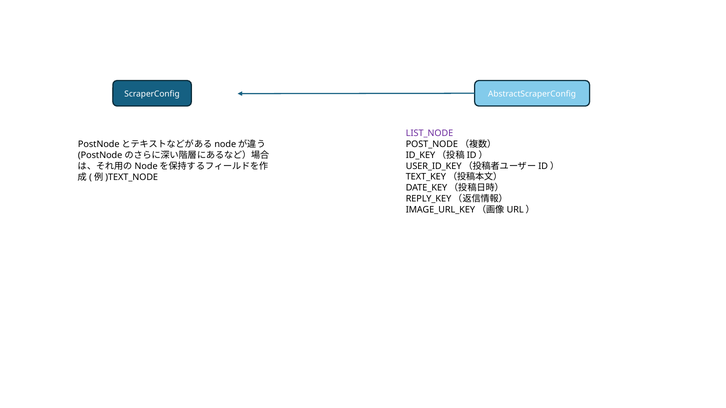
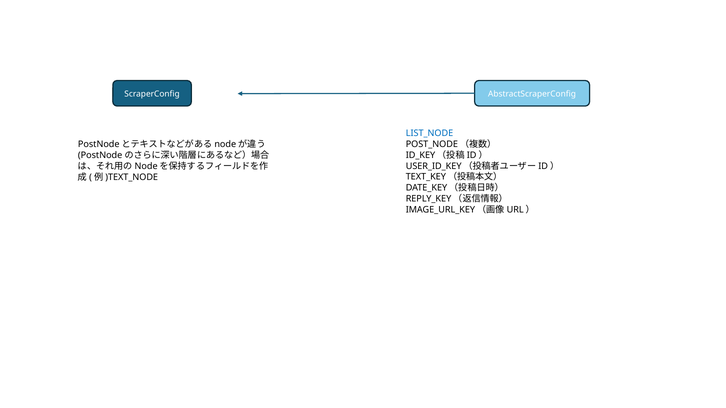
LIST_NODE colour: purple -> blue (429, 134)
